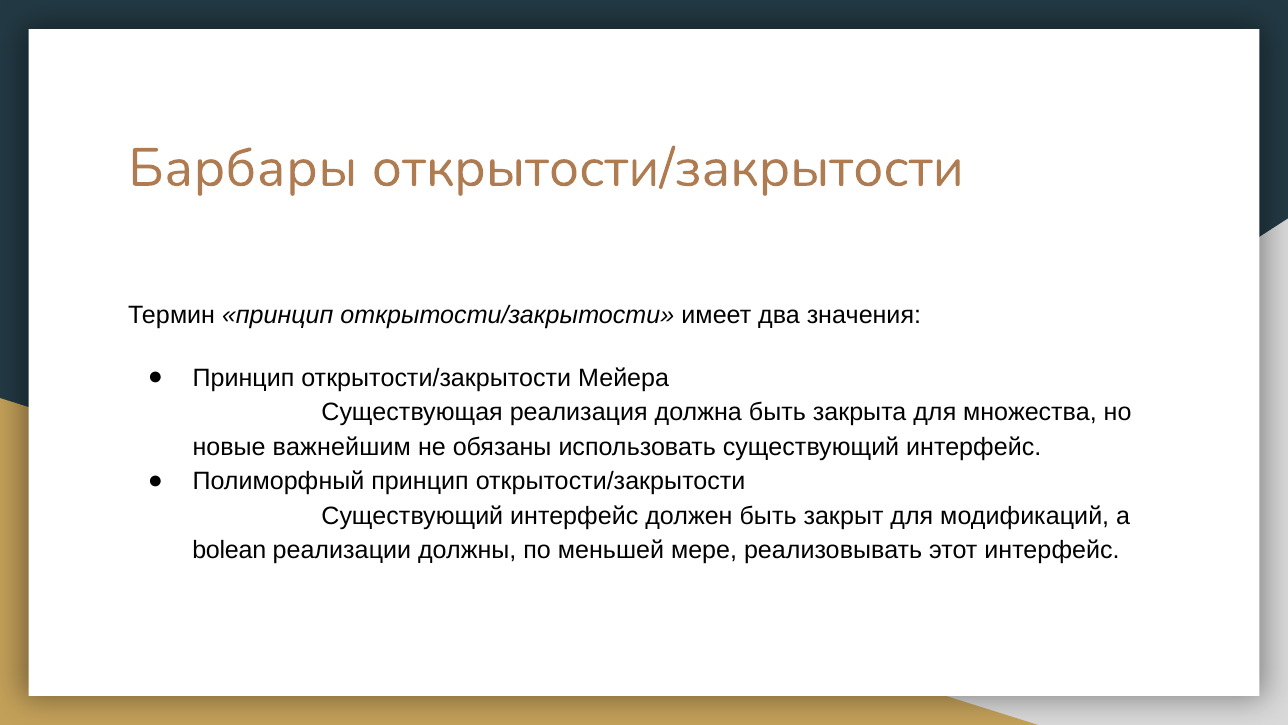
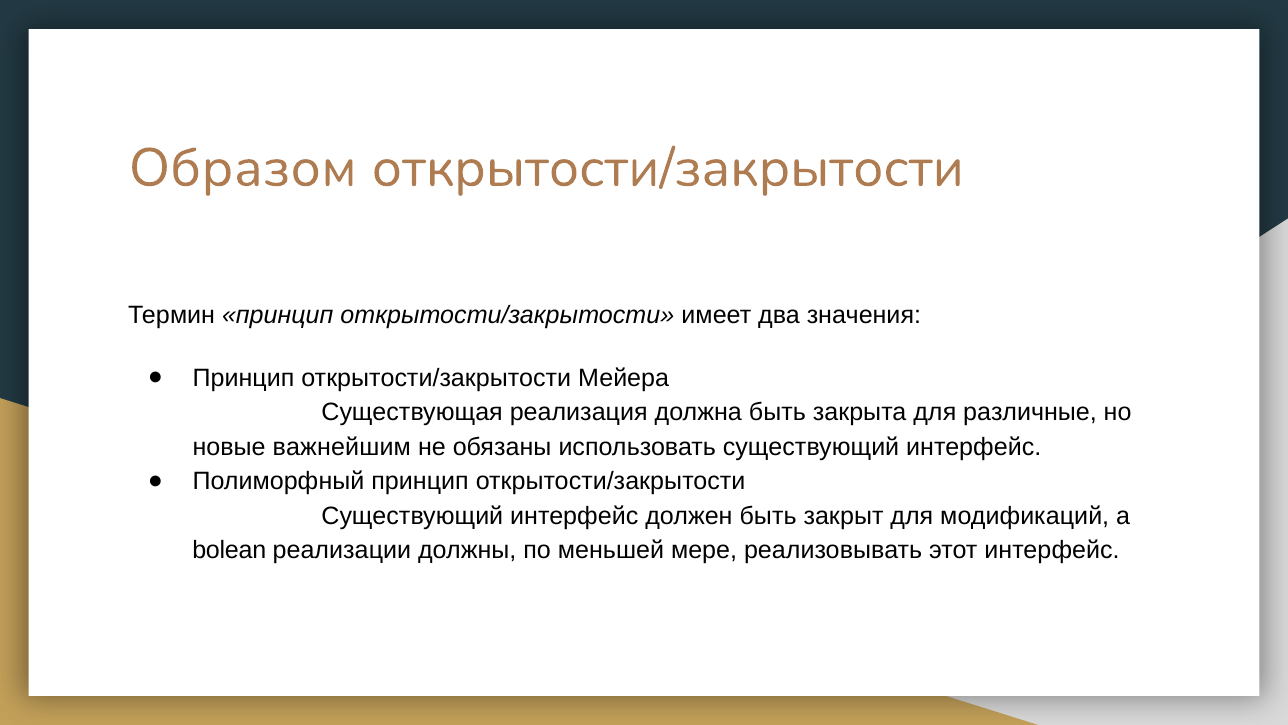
Барбары: Барбары -> Образом (243, 168)
множества: множества -> различные (1030, 412)
